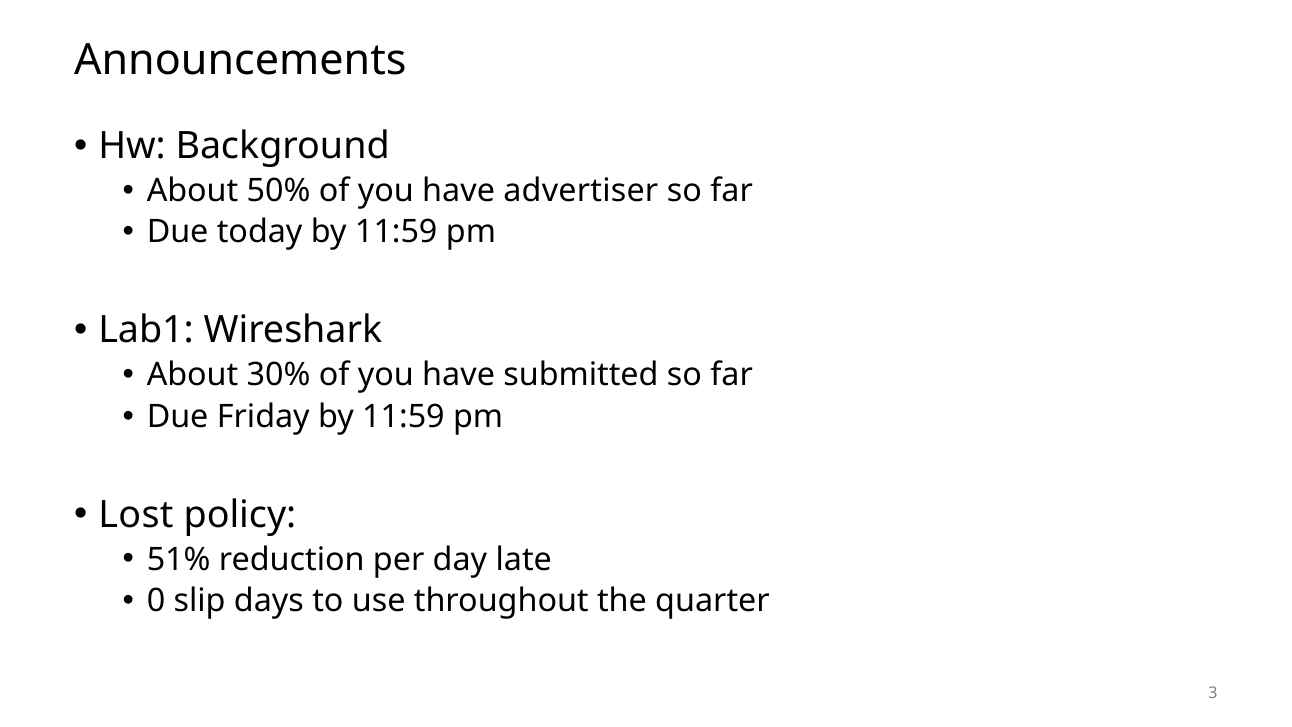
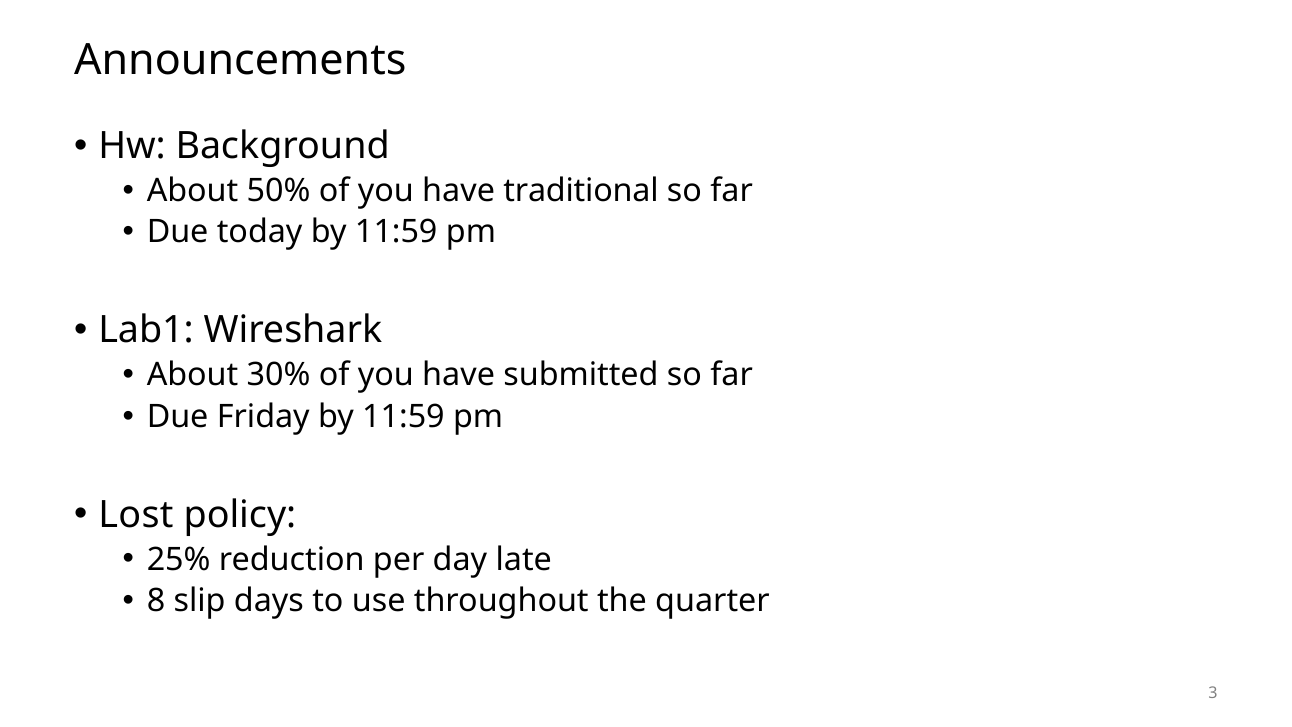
advertiser: advertiser -> traditional (581, 191)
51%: 51% -> 25% (179, 559)
0: 0 -> 8 (156, 601)
